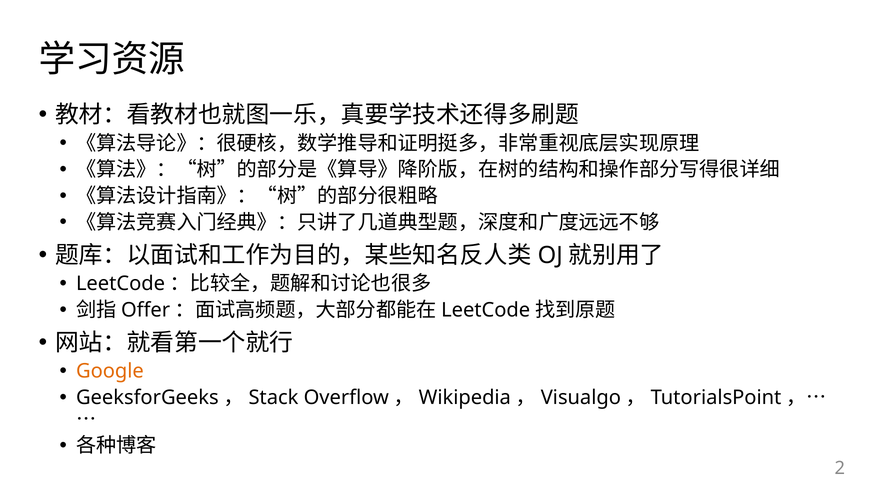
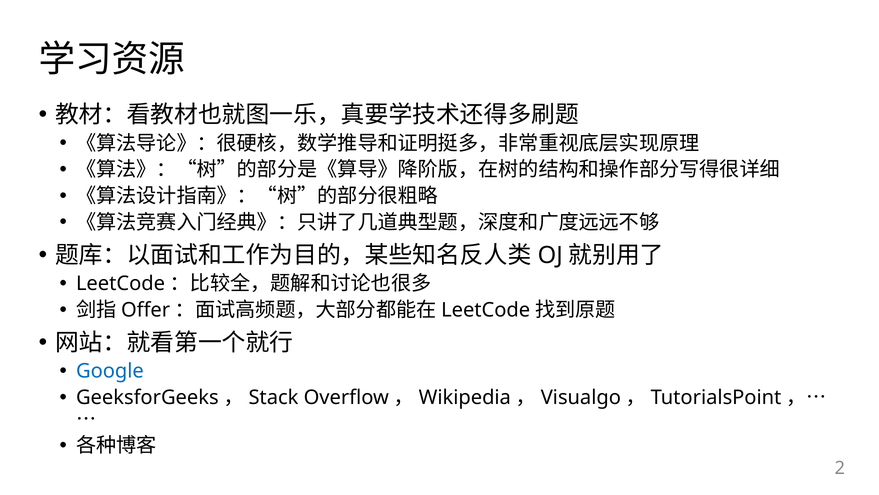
Google colour: orange -> blue (110, 371)
